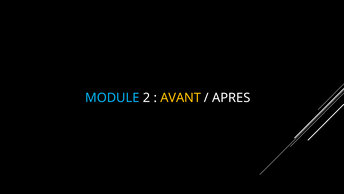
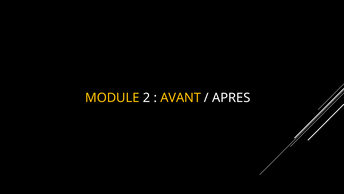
MODULE colour: light blue -> yellow (112, 98)
